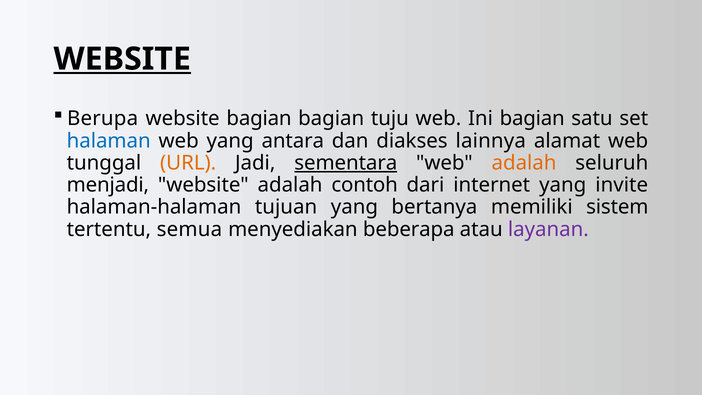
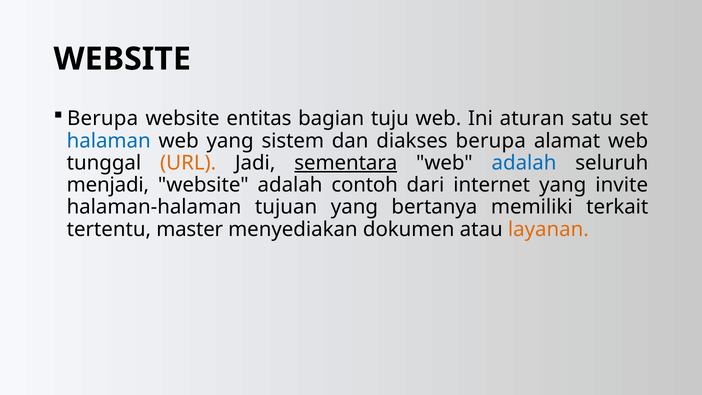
WEBSITE underline: present -> none (122, 59)
website bagian: bagian -> entitas (259, 119)
Ini bagian: bagian -> aturan (532, 119)
antara: antara -> sistem (293, 141)
diakses lainnya: lainnya -> berupa (491, 141)
adalah colour: orange -> blue (524, 163)
sistem: sistem -> terkait (617, 207)
semua: semua -> master (190, 229)
beberapa: beberapa -> dokumen (409, 229)
layanan colour: purple -> orange (548, 229)
